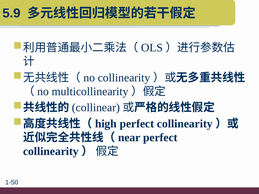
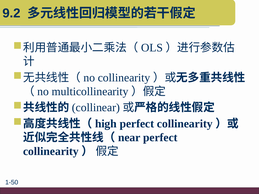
5.9: 5.9 -> 9.2 (12, 13)
